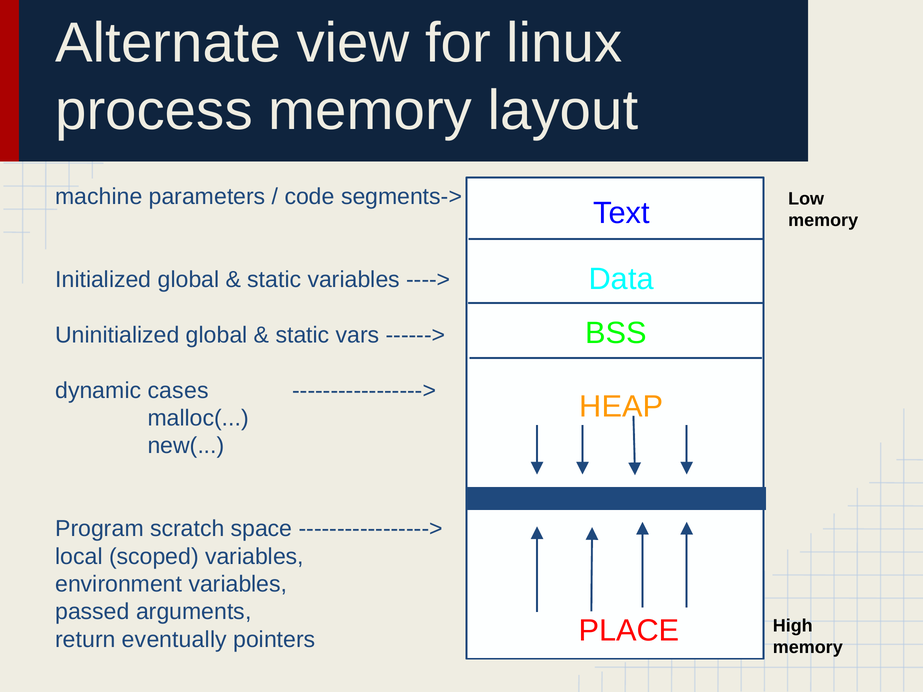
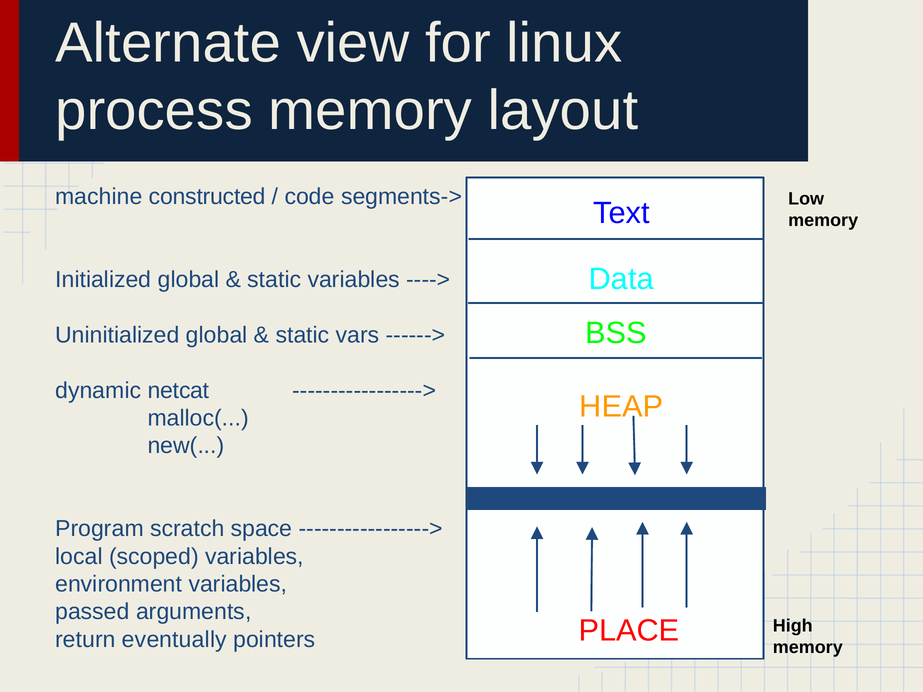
parameters: parameters -> constructed (207, 197)
cases: cases -> netcat (178, 391)
